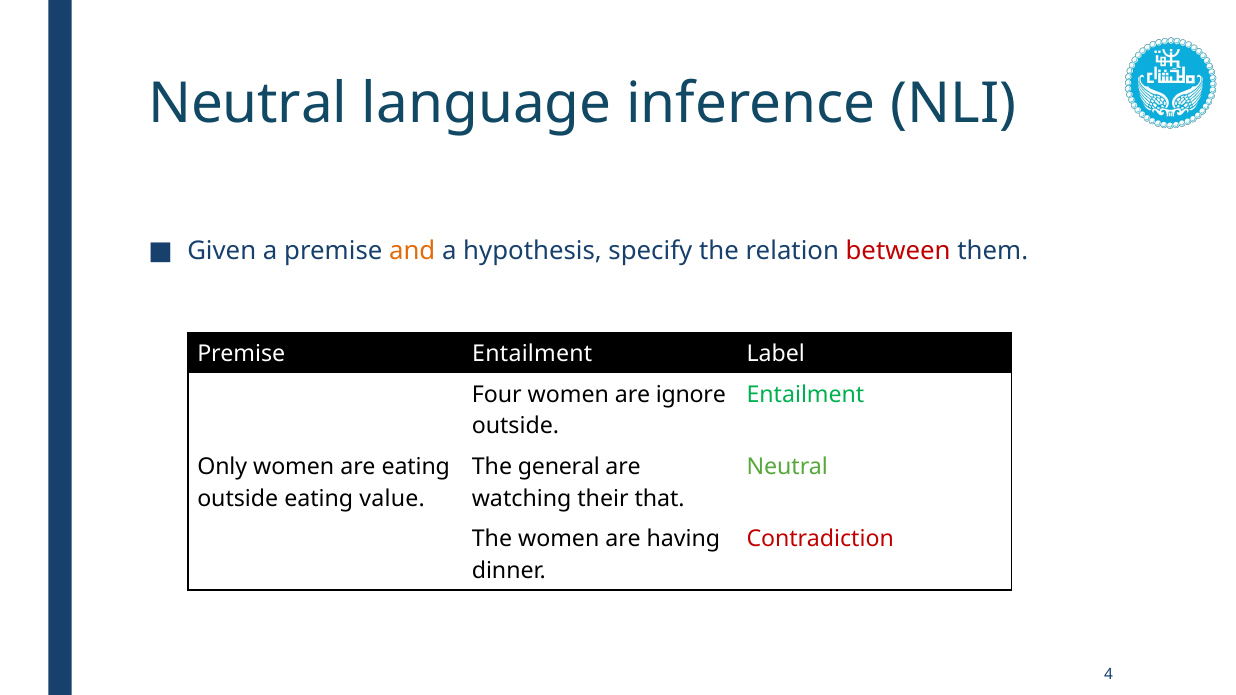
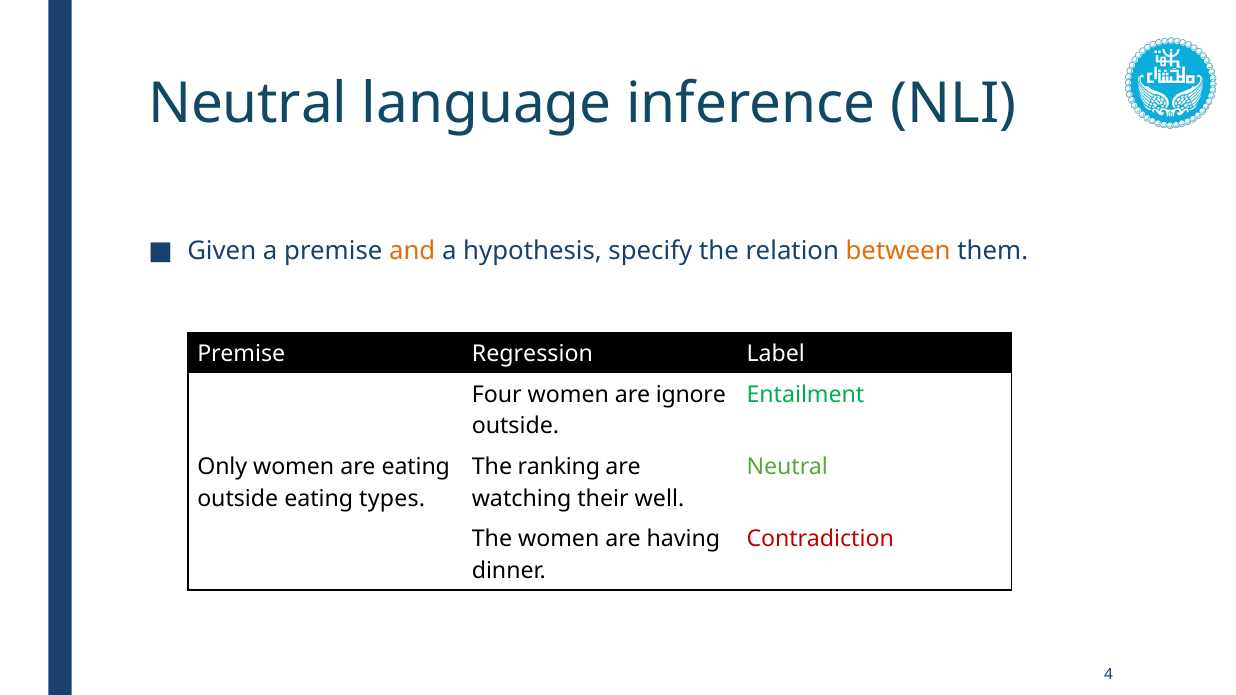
between colour: red -> orange (898, 251)
Premise Entailment: Entailment -> Regression (532, 354)
general: general -> ranking (559, 467)
value: value -> types (392, 499)
that: that -> well (660, 499)
